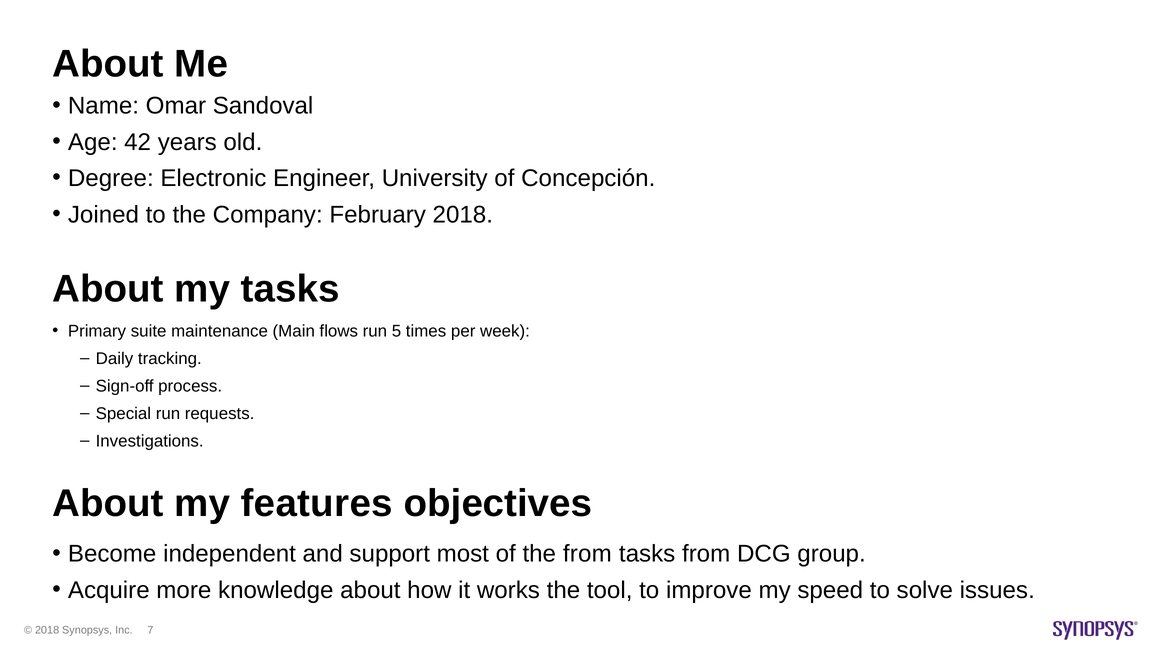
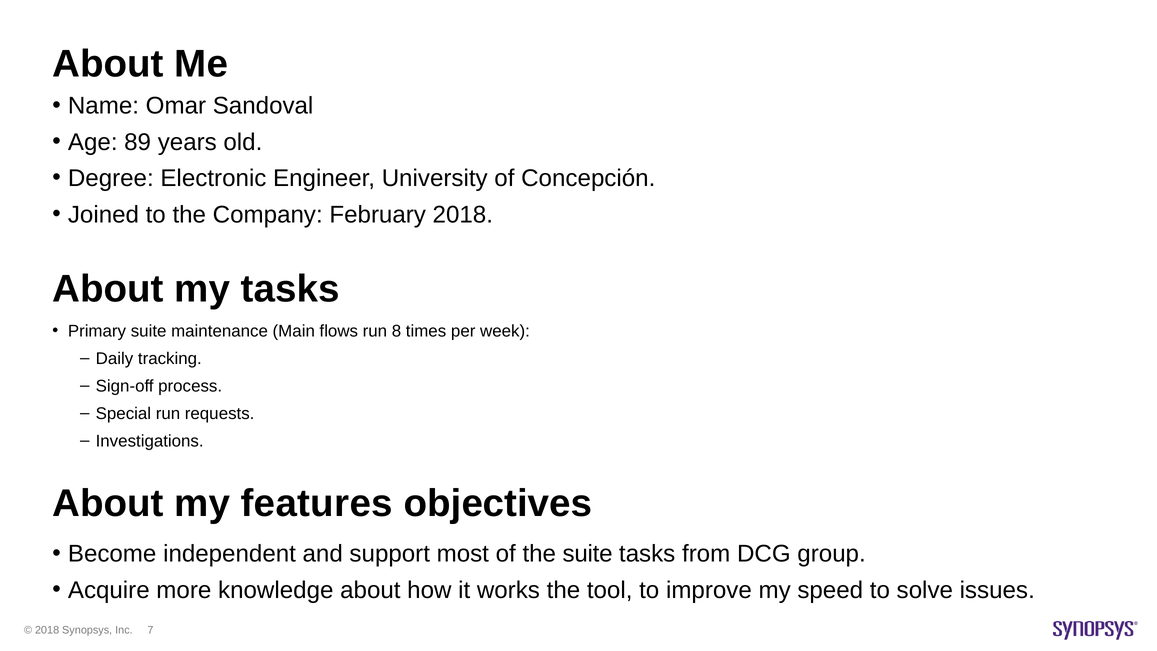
42: 42 -> 89 (138, 142)
5: 5 -> 8 (397, 331)
the from: from -> suite (588, 554)
